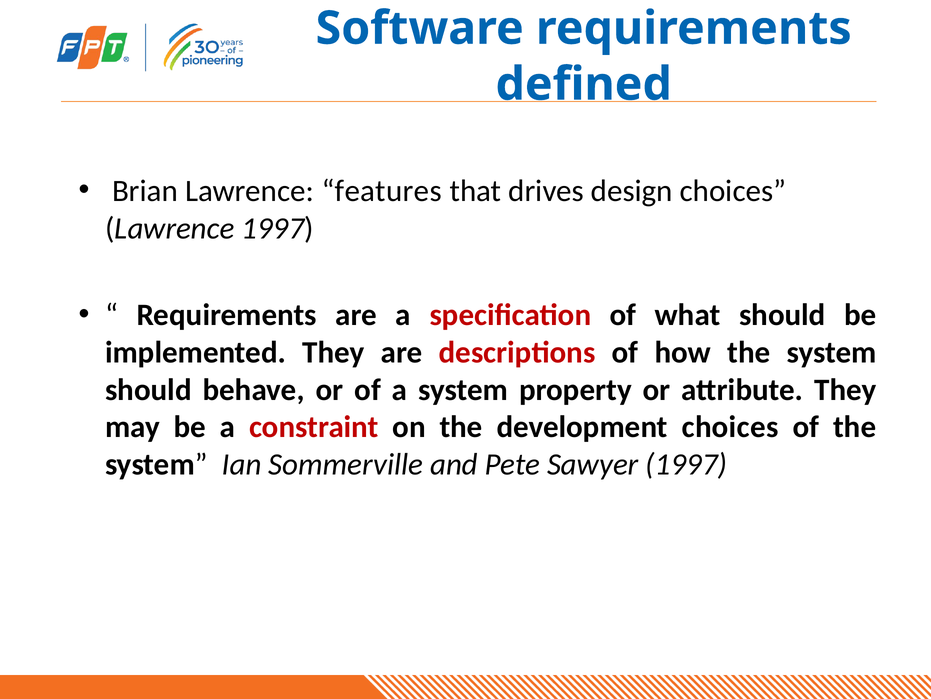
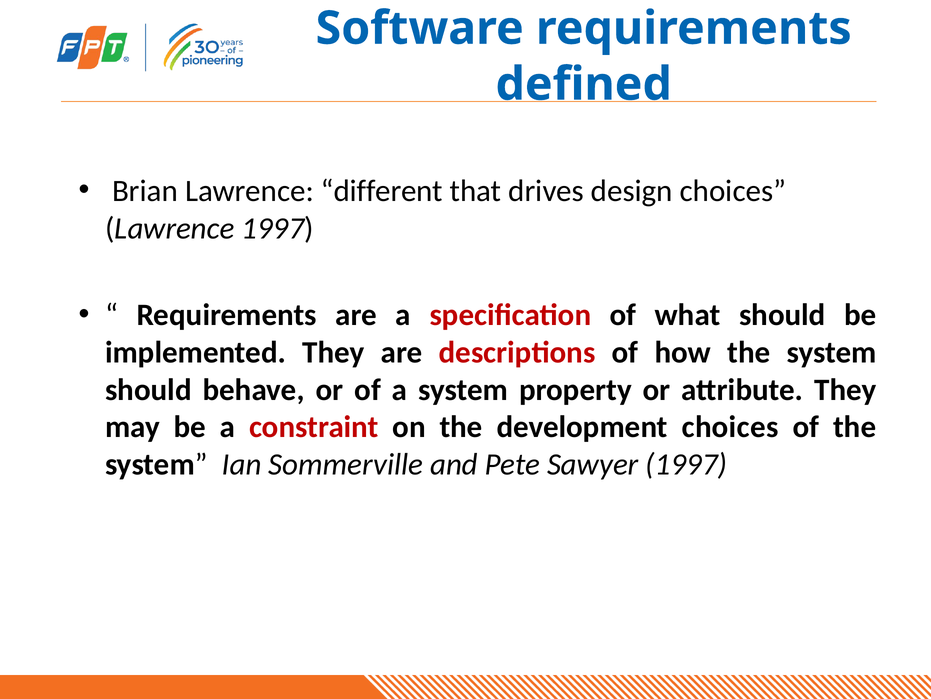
features: features -> different (382, 191)
